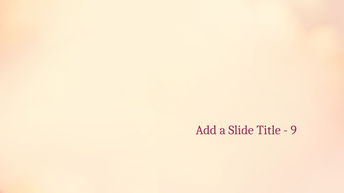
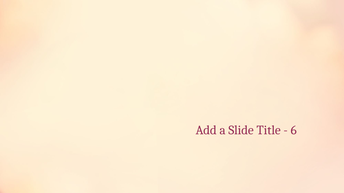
9: 9 -> 6 (294, 130)
